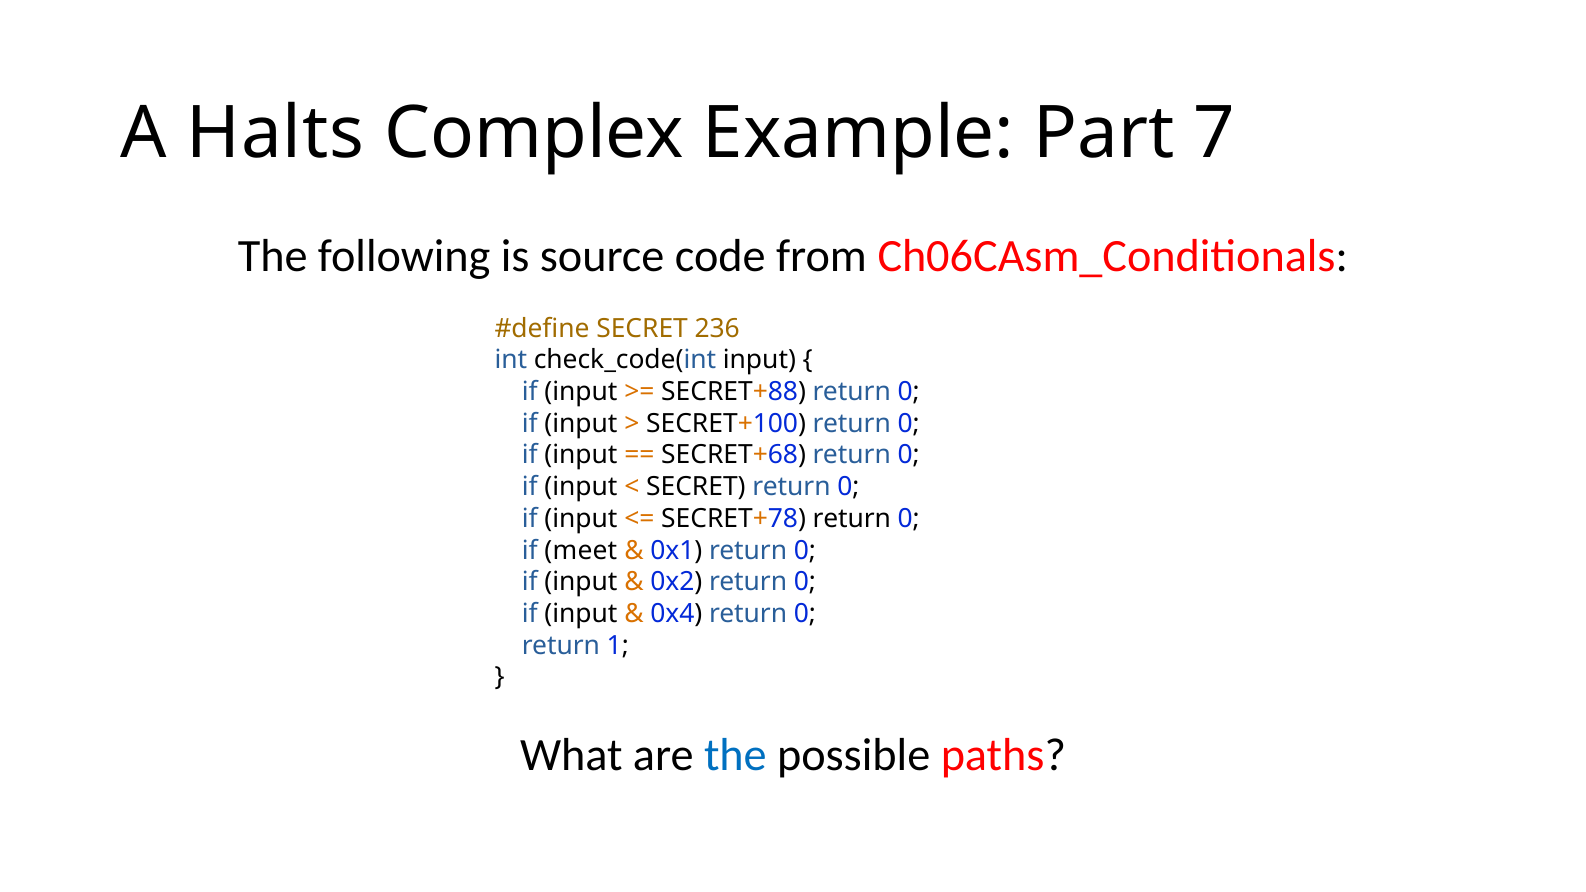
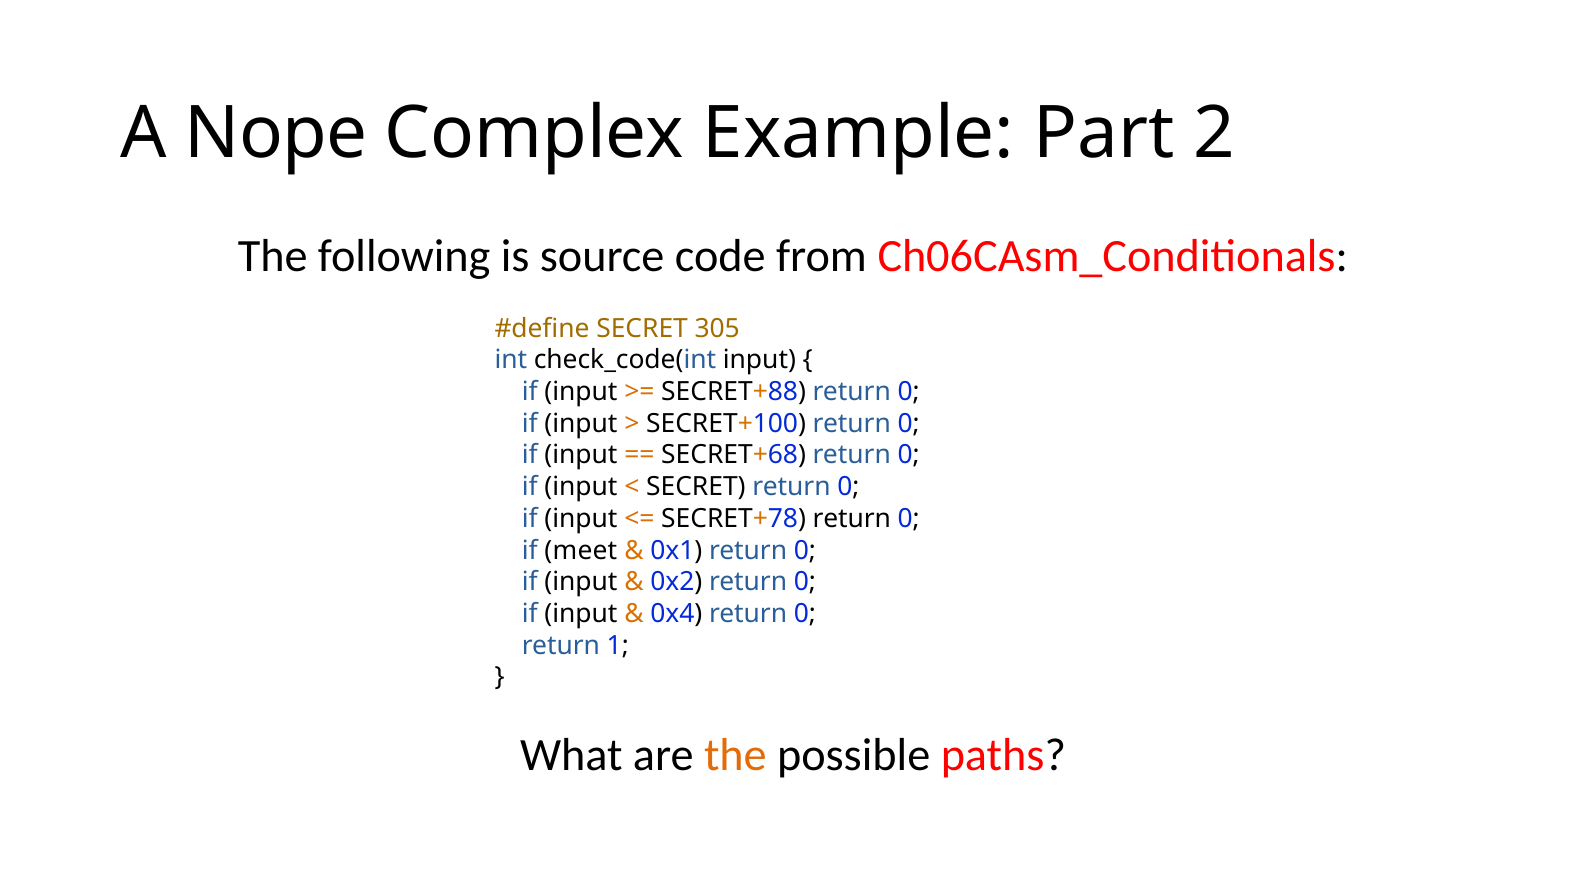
Halts: Halts -> Nope (276, 133)
7: 7 -> 2 (1214, 133)
236: 236 -> 305 (717, 329)
the colour: blue -> orange (735, 755)
